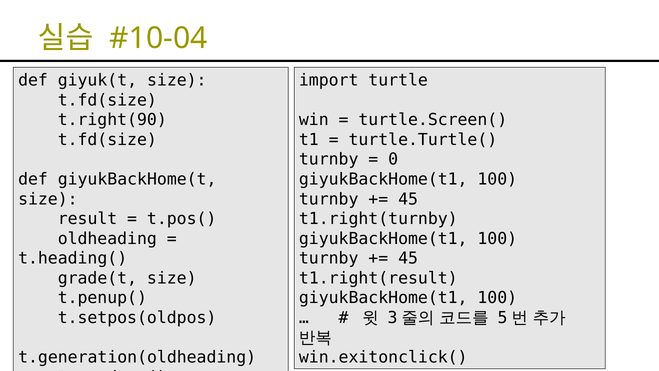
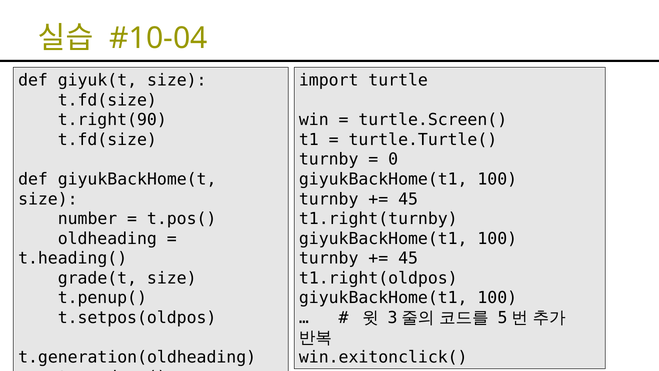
result: result -> number (88, 219)
t1.right(result: t1.right(result -> t1.right(oldpos (378, 278)
